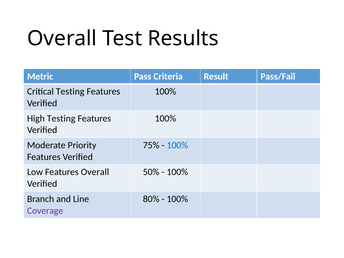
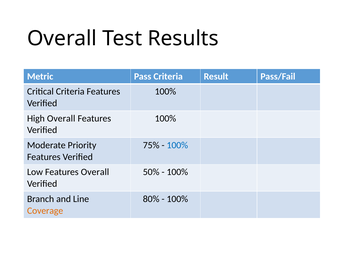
Critical Testing: Testing -> Criteria (70, 92)
High Testing: Testing -> Overall (61, 118)
Coverage colour: purple -> orange (45, 211)
